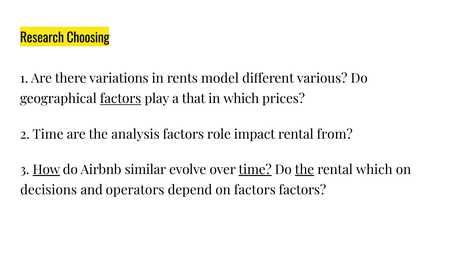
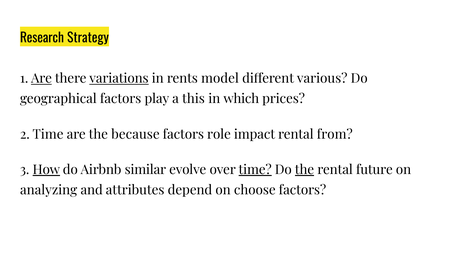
Choosing: Choosing -> Strategy (88, 38)
Are underline: none -> present (41, 79)
variations underline: none -> present (119, 79)
factors underline: present -> none (121, 99)
that: that -> this (193, 99)
analysis: analysis -> because (135, 134)
rental which: which -> future (374, 170)
decisions: decisions -> analyzing (49, 190)
operators: operators -> attributes (135, 190)
on factors: factors -> choose (255, 190)
